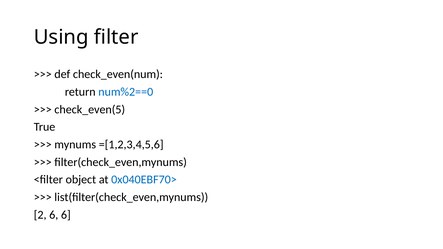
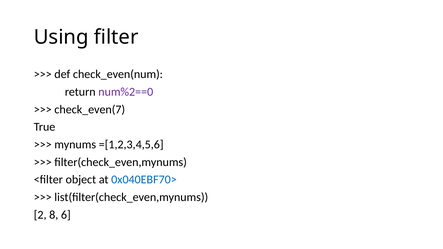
num%2==0 colour: blue -> purple (126, 92)
check_even(5: check_even(5 -> check_even(7 (90, 110)
2 6: 6 -> 8 (54, 215)
